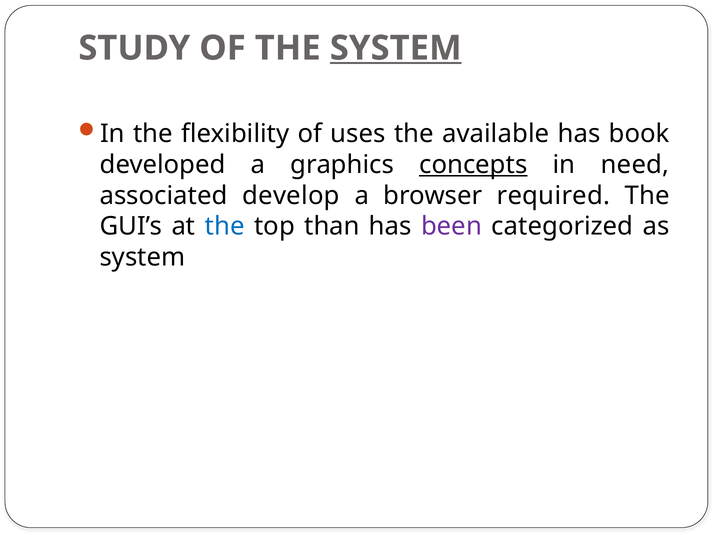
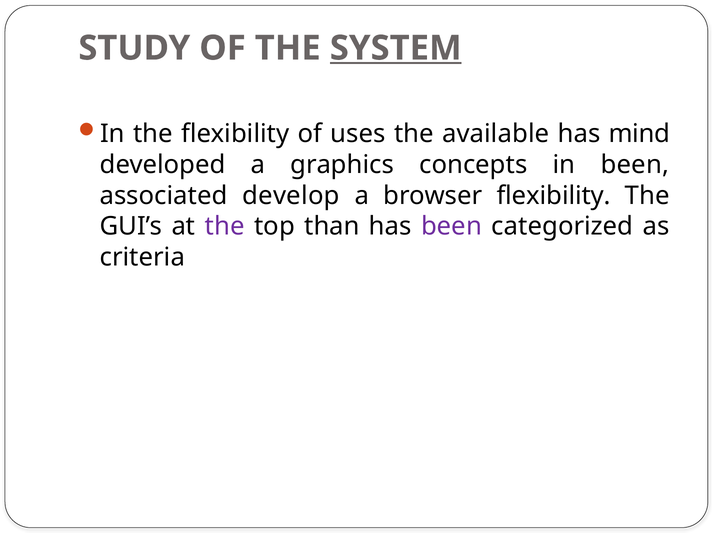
book: book -> mind (639, 134)
concepts underline: present -> none (473, 165)
in need: need -> been (635, 165)
browser required: required -> flexibility (554, 195)
the colour: blue -> purple (225, 226)
system: system -> criteria (142, 257)
